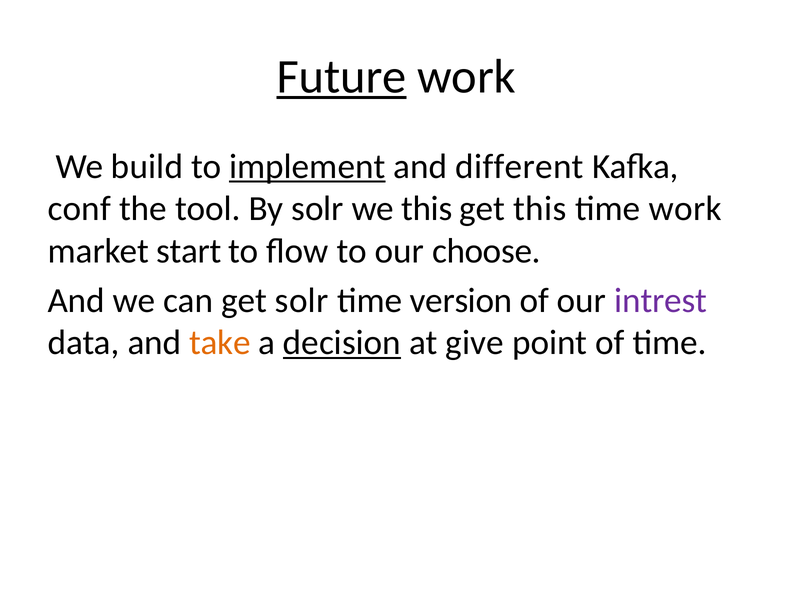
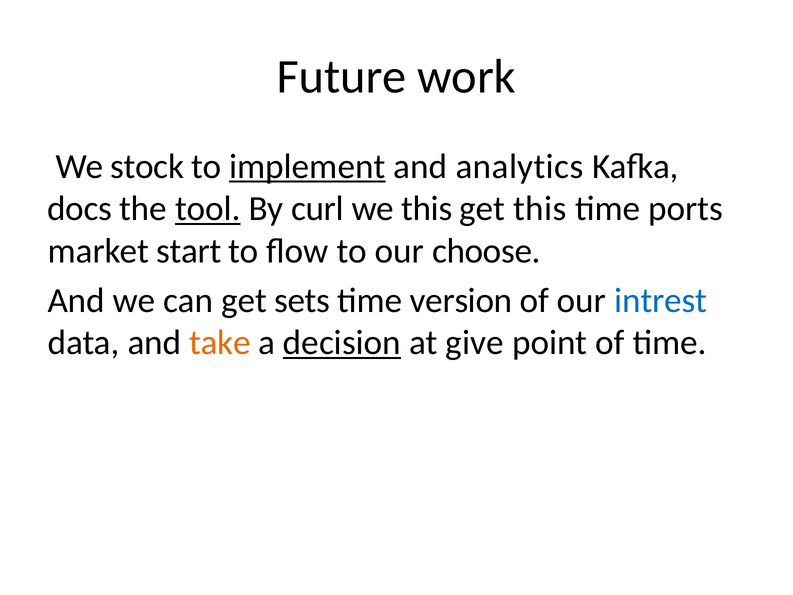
Future underline: present -> none (342, 77)
build: build -> stock (147, 166)
different: different -> analytics (519, 166)
conf: conf -> docs (80, 209)
tool underline: none -> present (208, 209)
By solr: solr -> curl (318, 209)
time work: work -> ports (686, 209)
get solr: solr -> sets (302, 300)
intrest colour: purple -> blue (661, 300)
